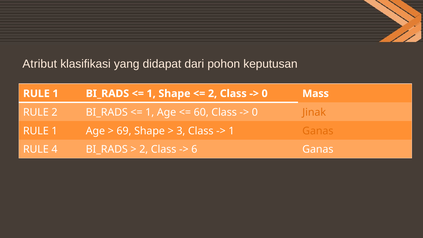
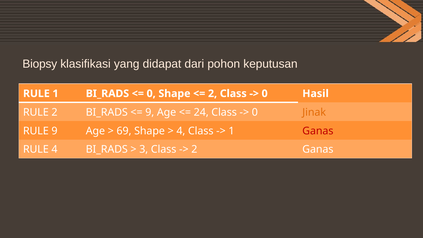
Atribut: Atribut -> Biopsy (40, 64)
1: 1 -> 0 (151, 94)
Mass: Mass -> Hasil (315, 94)
1: 1 -> 9 (150, 112)
60: 60 -> 24 (201, 112)
1: 1 -> 9 (54, 131)
3: 3 -> 4 (181, 131)
Ganas colour: orange -> red (318, 131)
2: 2 -> 3 (144, 149)
6: 6 -> 2 (194, 149)
